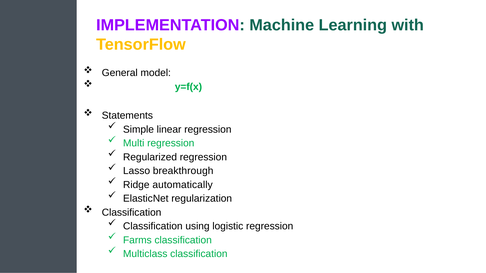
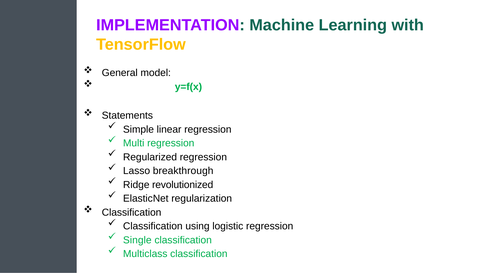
automatically: automatically -> revolutionized (183, 185)
Farms: Farms -> Single (137, 240)
